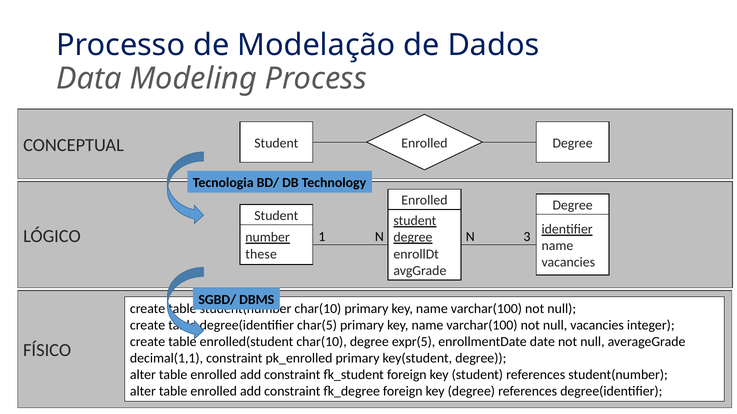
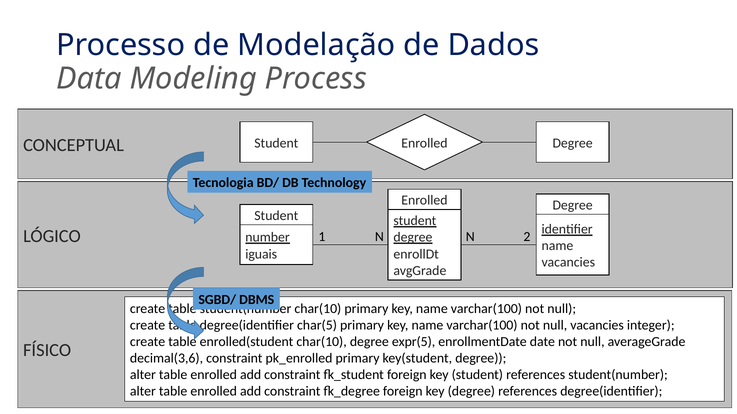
3: 3 -> 2 (527, 237)
these: these -> iguais (261, 254)
decimal(1,1: decimal(1,1 -> decimal(3,6 (167, 359)
